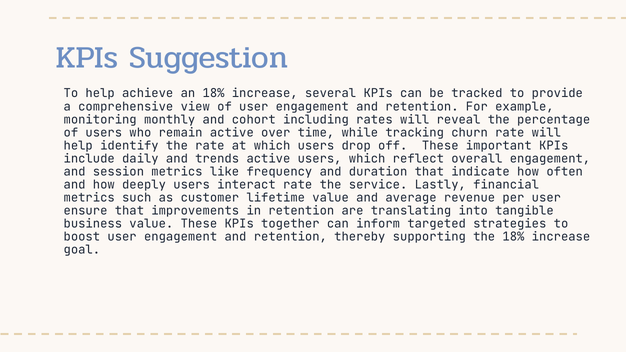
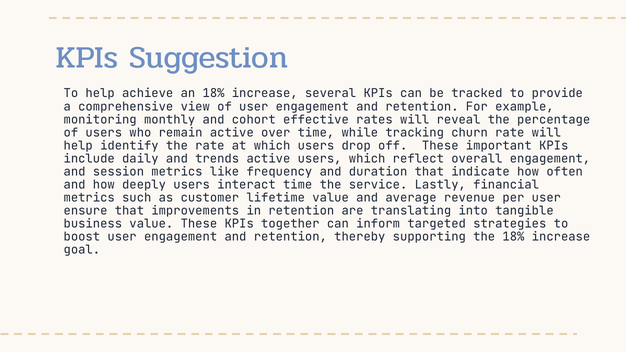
including: including -> effective (316, 120)
interact rate: rate -> time (298, 185)
